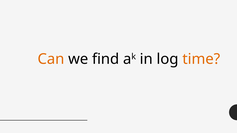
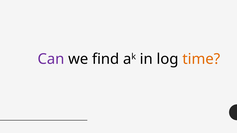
Can colour: orange -> purple (51, 59)
